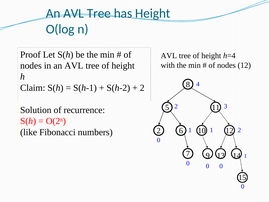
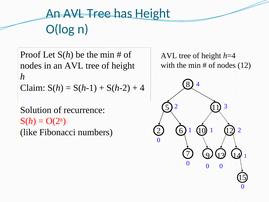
2: 2 -> 4 (142, 88)
